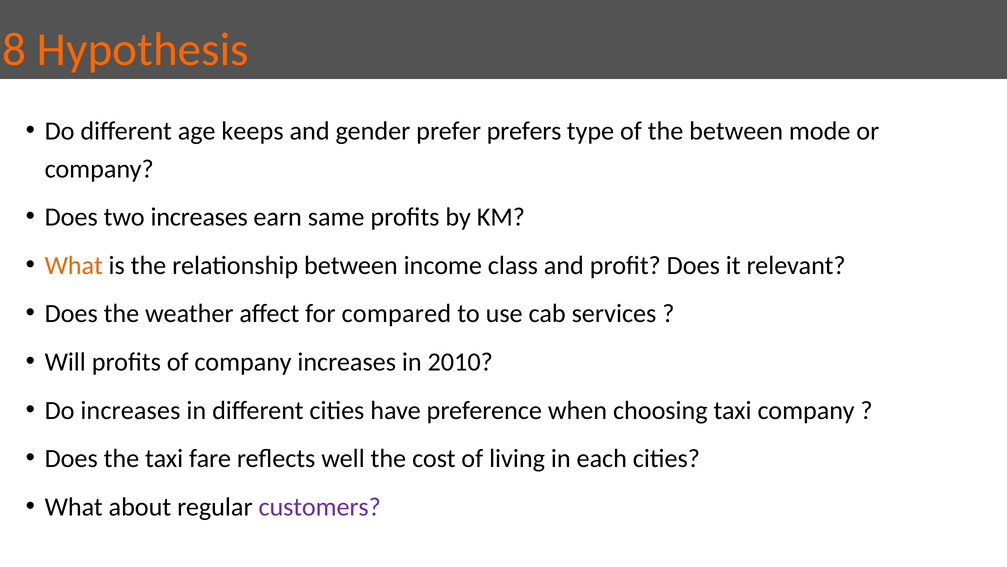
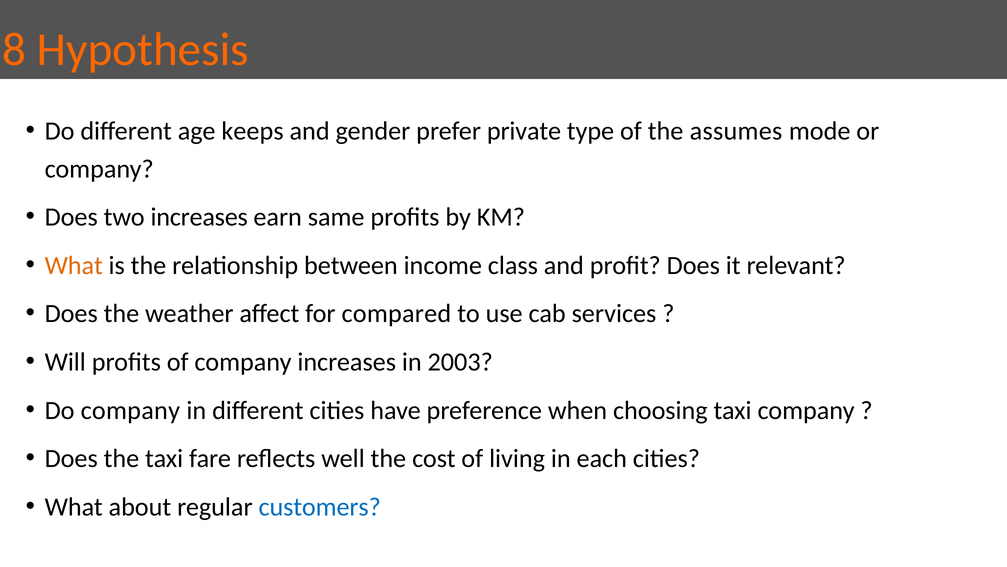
prefers: prefers -> private (524, 131)
the between: between -> assumes (736, 131)
2010: 2010 -> 2003 (460, 362)
Do increases: increases -> company (130, 410)
customers colour: purple -> blue (320, 506)
